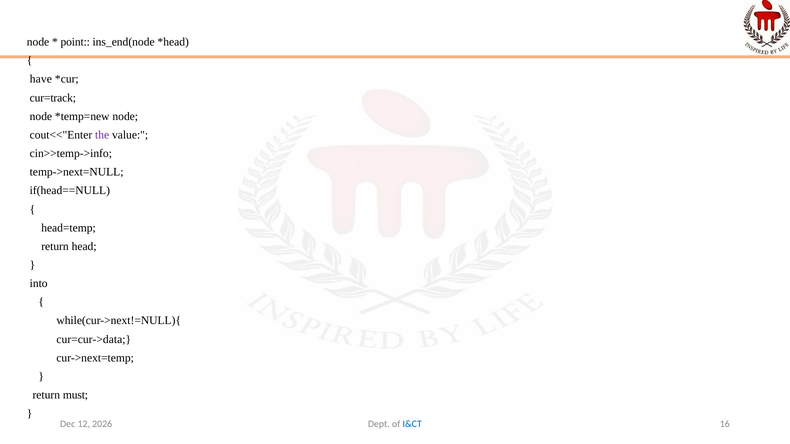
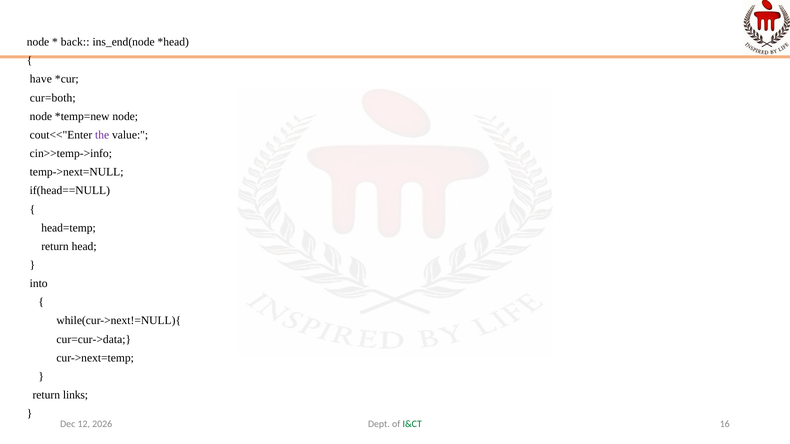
point: point -> back (75, 42)
cur=track: cur=track -> cur=both (53, 98)
must: must -> links (75, 395)
I&CT colour: blue -> green (412, 424)
